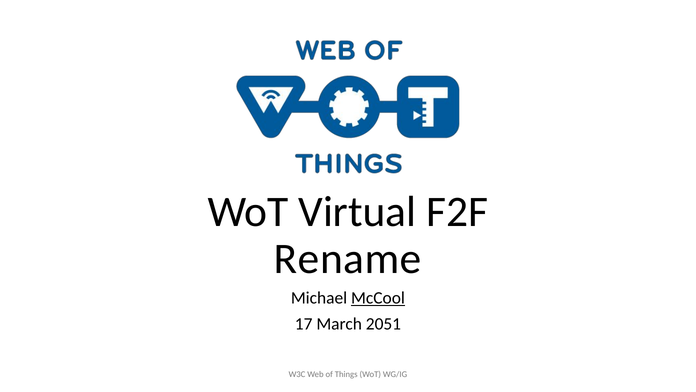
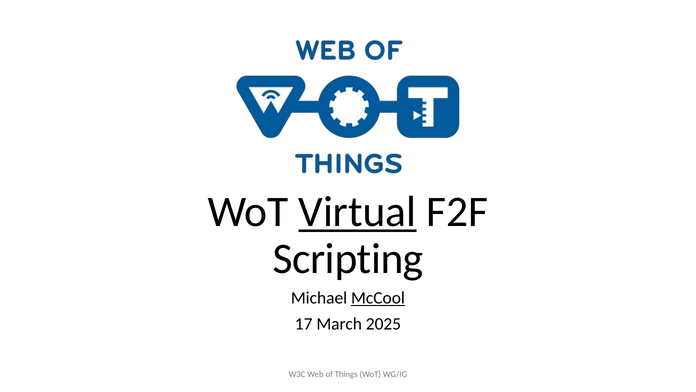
Virtual underline: none -> present (357, 212)
Rename: Rename -> Scripting (348, 259)
2051: 2051 -> 2025 (383, 323)
